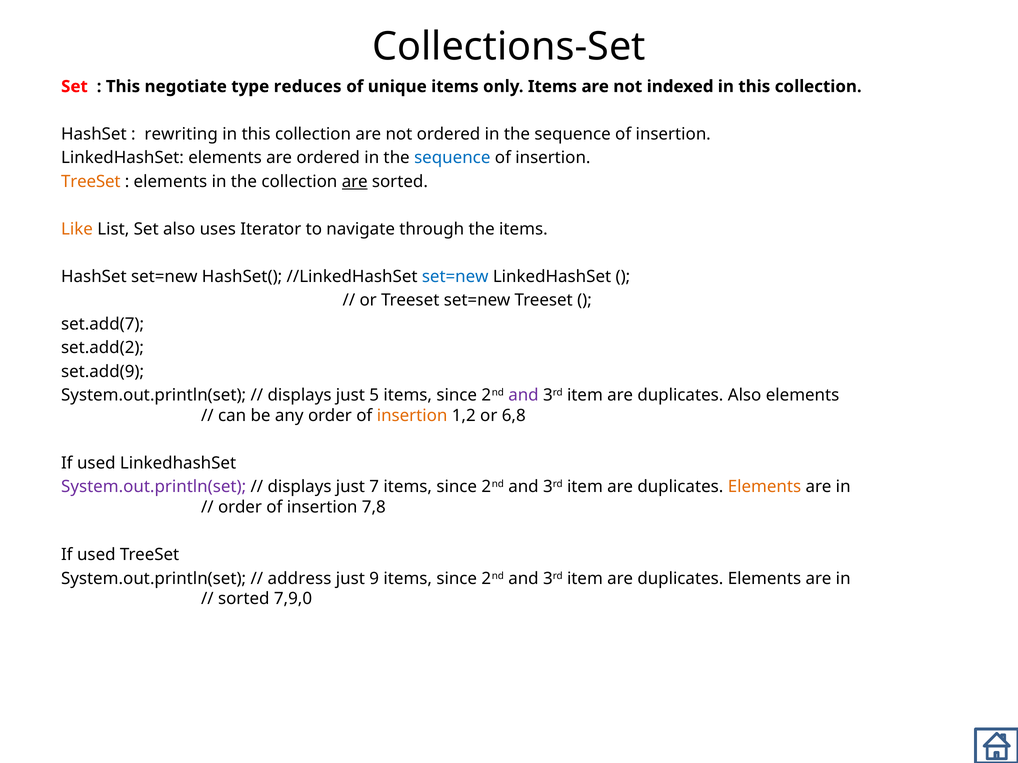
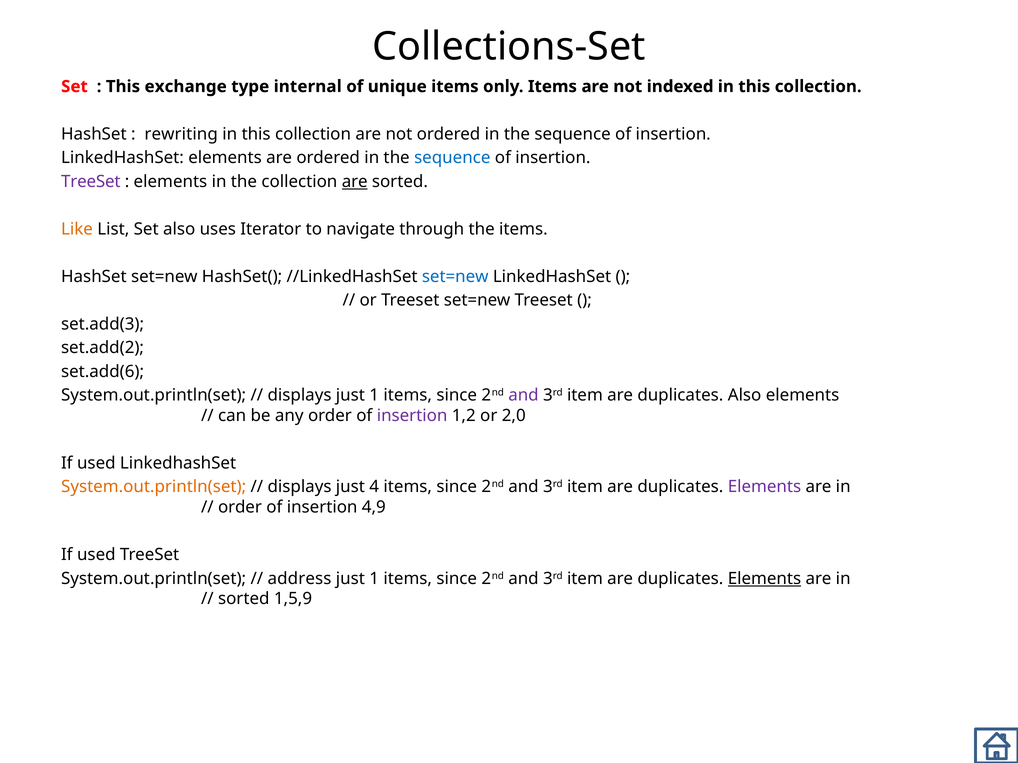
negotiate: negotiate -> exchange (186, 87)
reduces: reduces -> internal (308, 87)
TreeSet colour: orange -> purple (91, 182)
set.add(7: set.add(7 -> set.add(3 (103, 324)
set.add(9: set.add(9 -> set.add(6 (103, 372)
displays just 5: 5 -> 1 (374, 396)
insertion colour: orange -> purple (412, 416)
6,8: 6,8 -> 2,0 (514, 416)
System.out.println(set colour: purple -> orange (154, 487)
7: 7 -> 4 (374, 487)
Elements colour: orange -> purple (764, 487)
7,8: 7,8 -> 4,9 (374, 508)
9: 9 -> 1 (374, 579)
Elements underline: none -> present (764, 579)
7,9,0: 7,9,0 -> 1,5,9 (293, 599)
